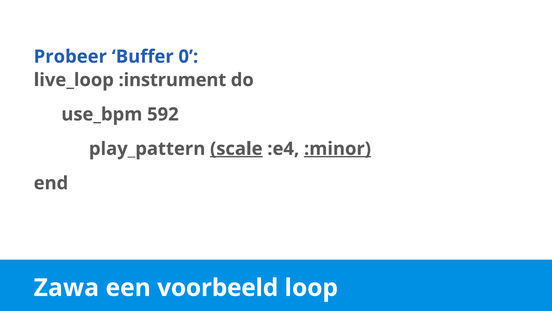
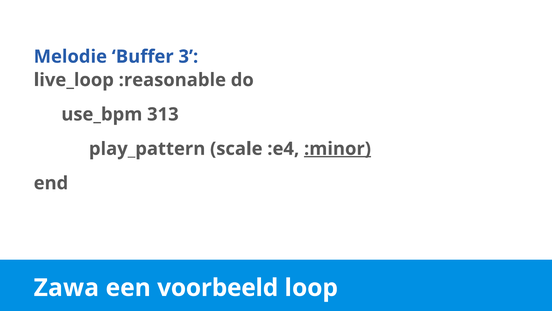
Probeer: Probeer -> Melodie (70, 57)
0: 0 -> 3 (188, 57)
:instrument: :instrument -> :reasonable (172, 80)
592: 592 -> 313 (163, 114)
scale underline: present -> none (236, 149)
